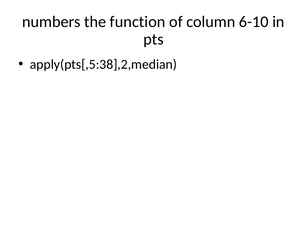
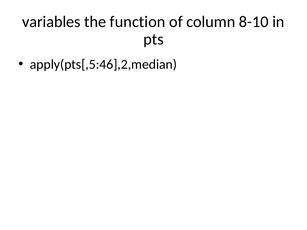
numbers: numbers -> variables (51, 22)
6-10: 6-10 -> 8-10 (254, 22)
apply(pts[,5:38],2,median: apply(pts[,5:38],2,median -> apply(pts[,5:46],2,median (103, 64)
